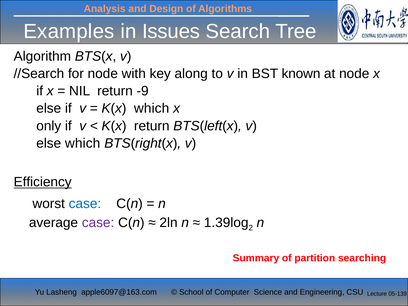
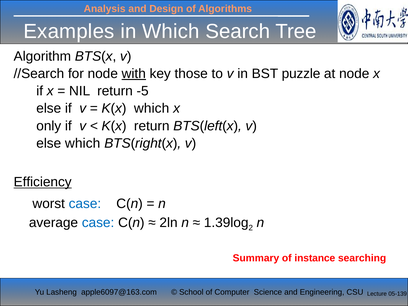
in Issues: Issues -> Which (171, 31)
with underline: none -> present (134, 74)
along: along -> those (191, 74)
known: known -> puzzle (301, 74)
-9: -9 -> -5 (143, 91)
case colour: purple -> blue (98, 223)
partition: partition -> instance (315, 258)
